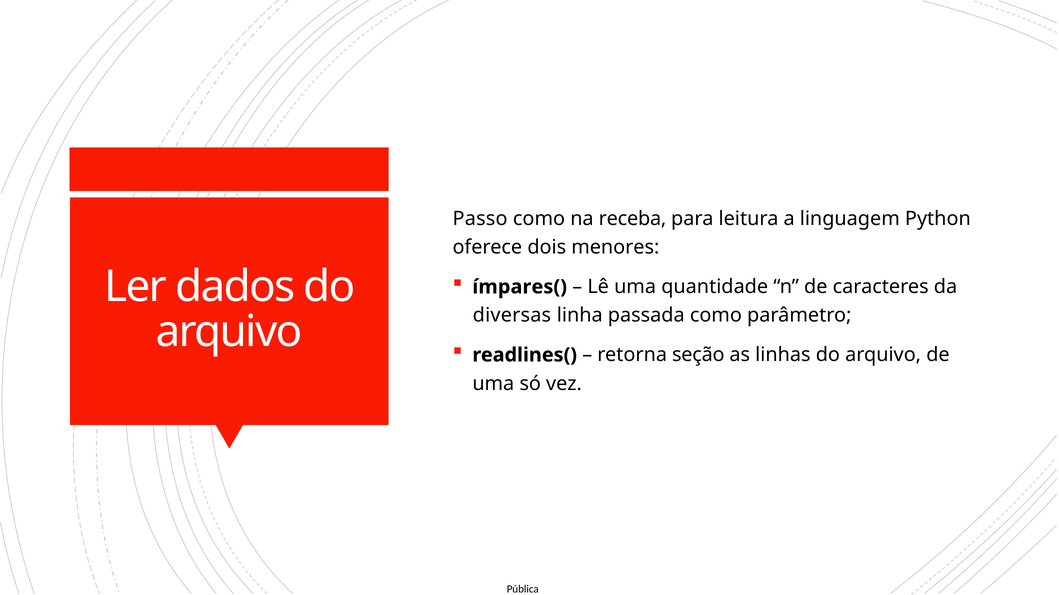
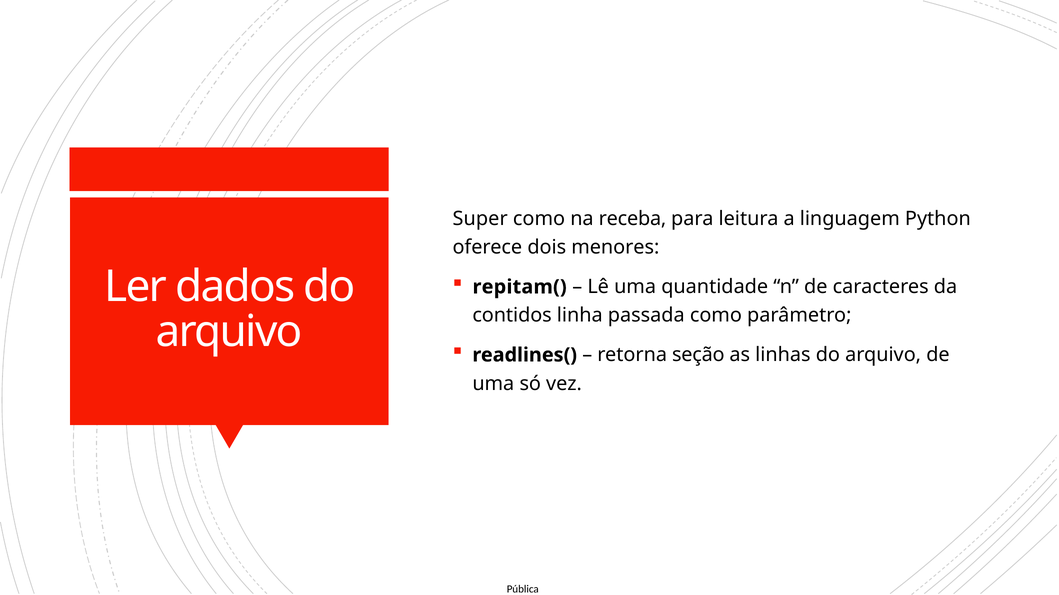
Passo: Passo -> Super (480, 219)
ímpares(: ímpares( -> repitam( (520, 287)
diversas: diversas -> contidos (512, 316)
